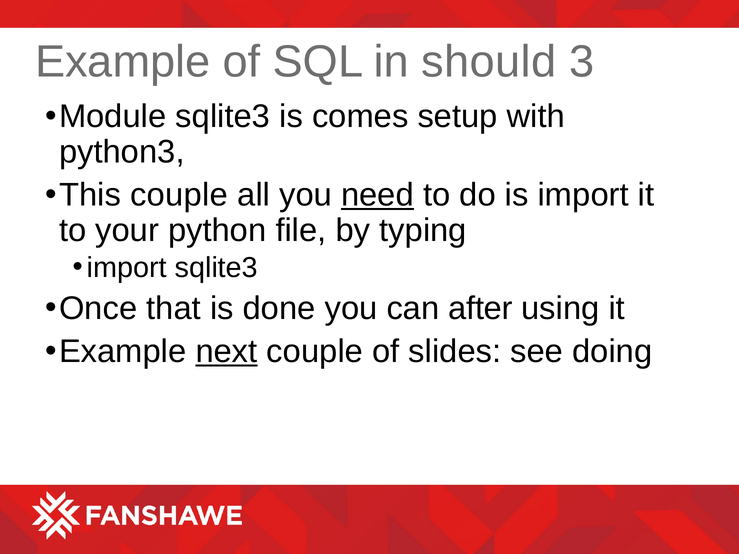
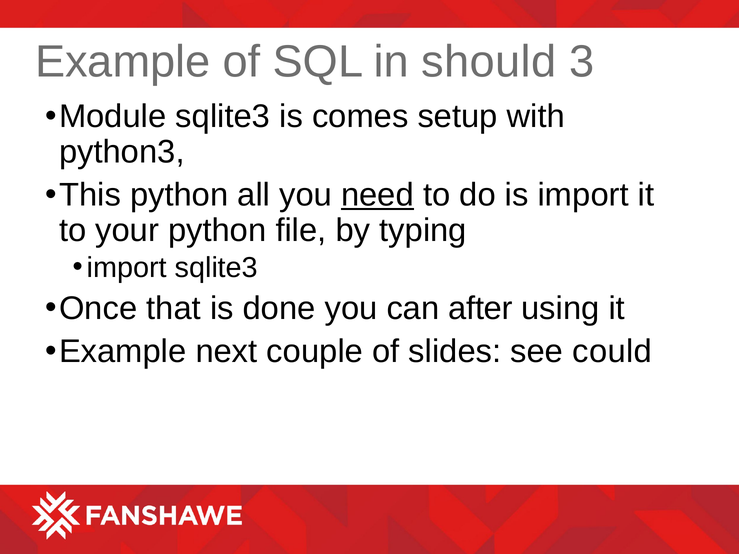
This couple: couple -> python (179, 195)
next underline: present -> none (226, 352)
doing: doing -> could (612, 352)
